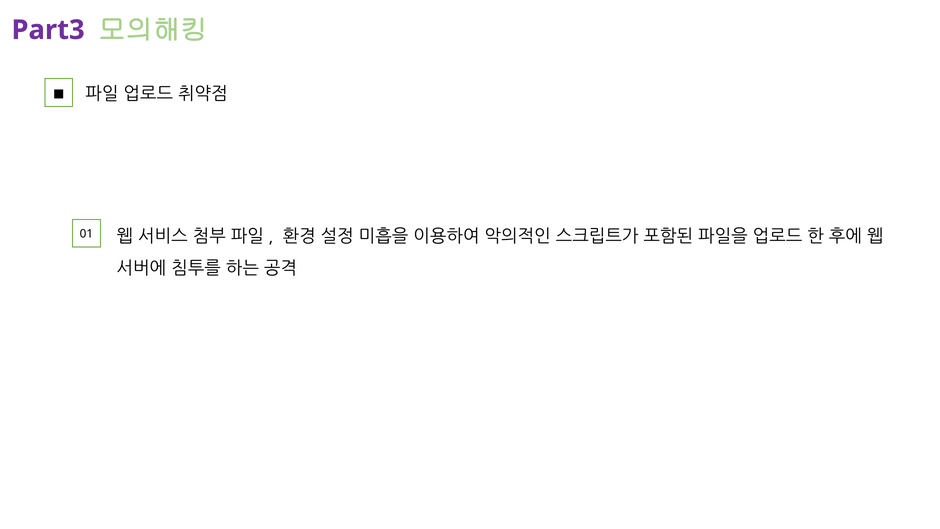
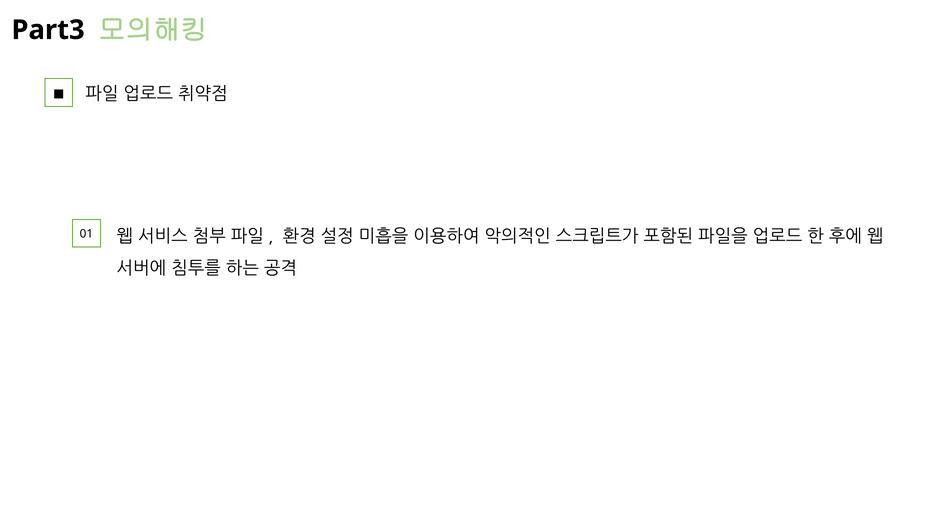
Part3 colour: purple -> black (48, 30)
